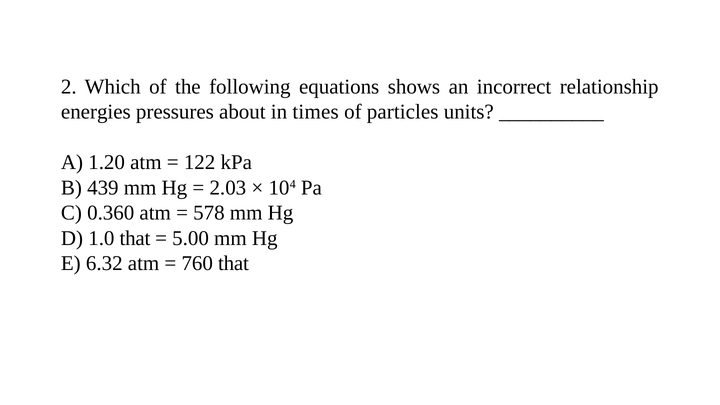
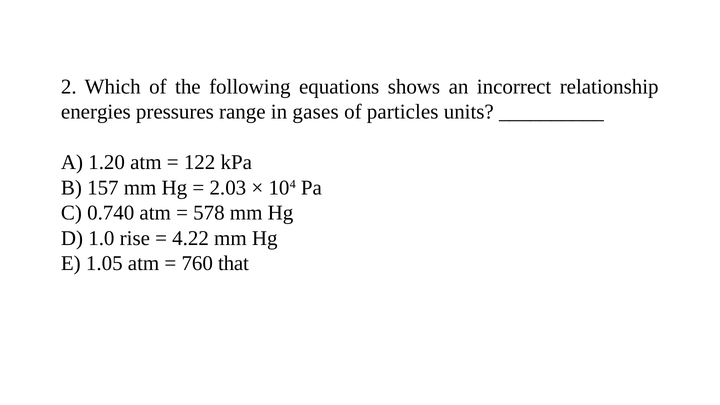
about: about -> range (242, 112)
times: times -> gases (316, 112)
439: 439 -> 157 (103, 188)
0.360: 0.360 -> 0.740 (111, 213)
1.0 that: that -> rise (135, 238)
5.00: 5.00 -> 4.22 (191, 238)
6.32: 6.32 -> 1.05 (104, 263)
